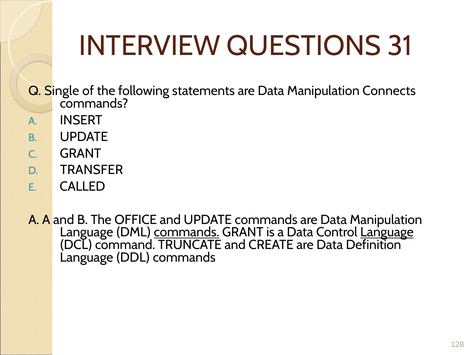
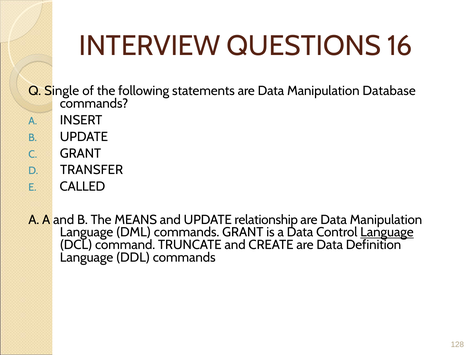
31: 31 -> 16 (400, 46)
Connects: Connects -> Database (389, 91)
OFFICE: OFFICE -> MEANS (136, 220)
UPDATE commands: commands -> relationship (266, 220)
commands underline: present -> none (187, 232)
